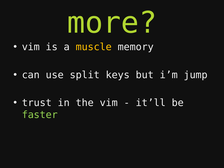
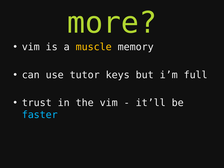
split: split -> tutor (85, 75)
jump: jump -> full (196, 75)
faster colour: light green -> light blue (40, 115)
